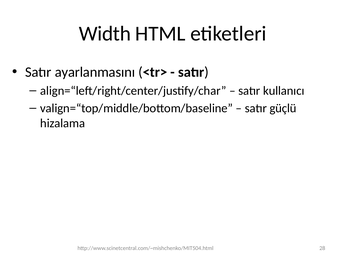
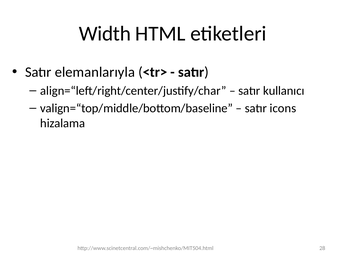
ayarlanmasını: ayarlanmasını -> elemanlarıyla (95, 72)
güçlü: güçlü -> icons (283, 108)
